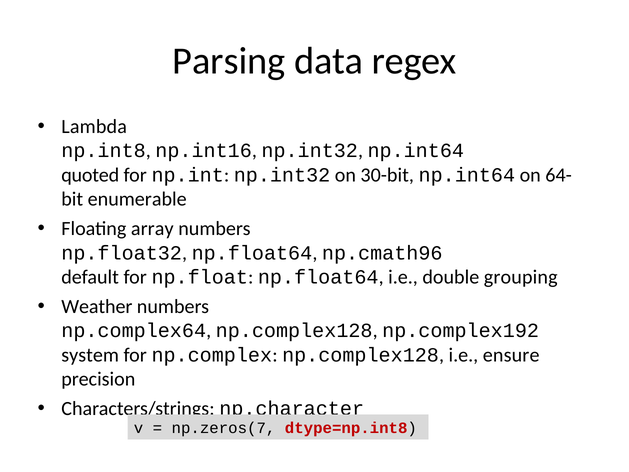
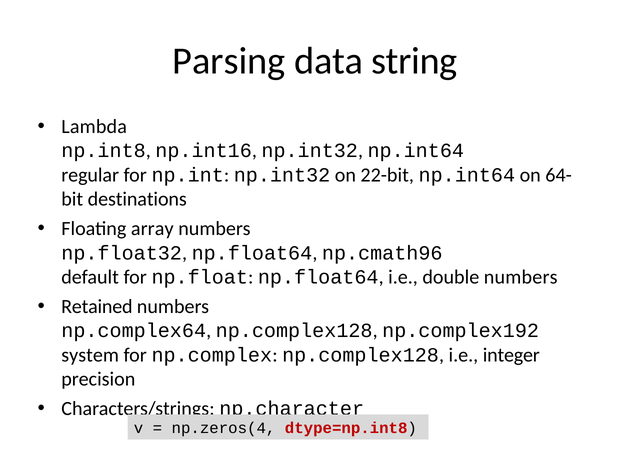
regex: regex -> string (414, 61)
quoted: quoted -> regular (90, 175)
30-bit: 30-bit -> 22-bit (387, 175)
enumerable: enumerable -> destinations (137, 199)
double grouping: grouping -> numbers (521, 277)
Weather: Weather -> Retained (97, 307)
ensure: ensure -> integer (511, 355)
np.zeros(7: np.zeros(7 -> np.zeros(4 (224, 428)
